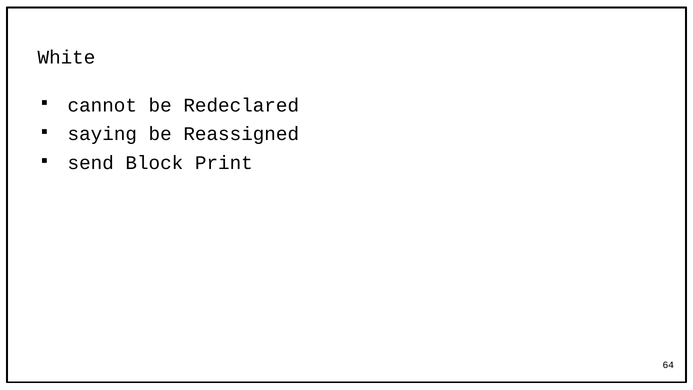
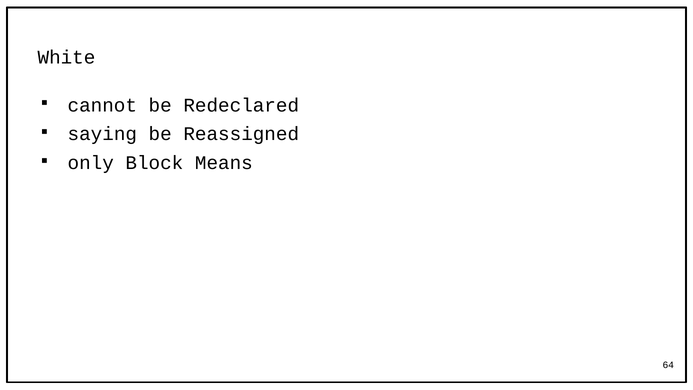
send: send -> only (91, 163)
Print: Print -> Means (224, 163)
